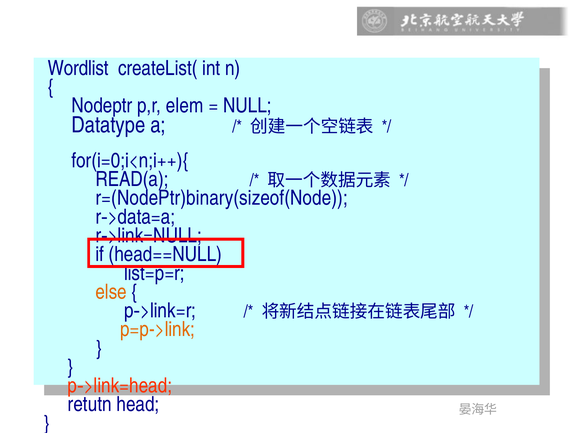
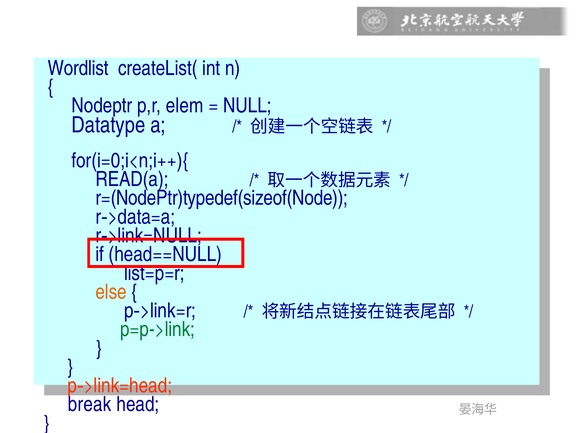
r=(NodePtr)binary(sizeof(Node: r=(NodePtr)binary(sizeof(Node -> r=(NodePtr)typedef(sizeof(Node (222, 198)
p=p->link colour: orange -> green (158, 330)
retutn: retutn -> break (90, 405)
